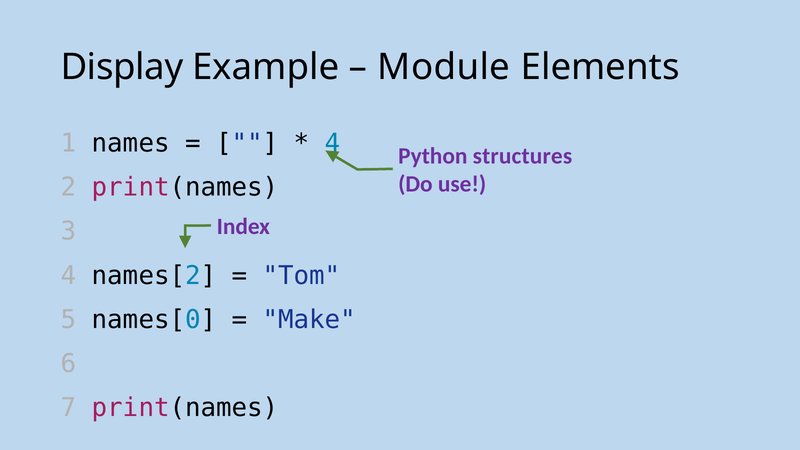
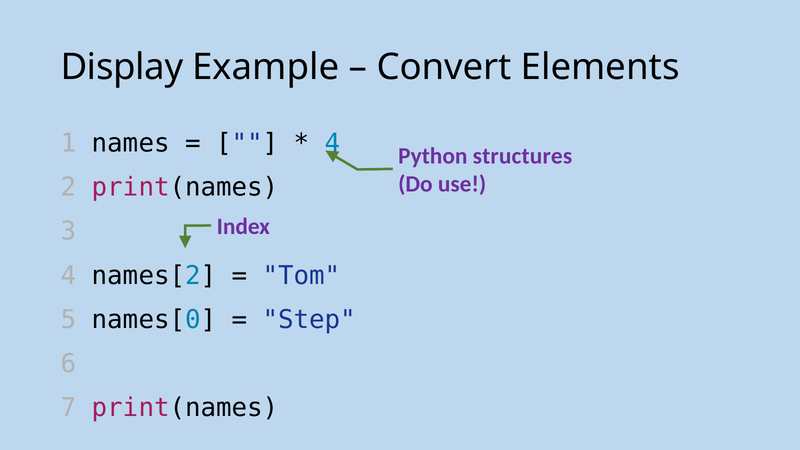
Module: Module -> Convert (444, 67)
Make: Make -> Step (309, 320)
